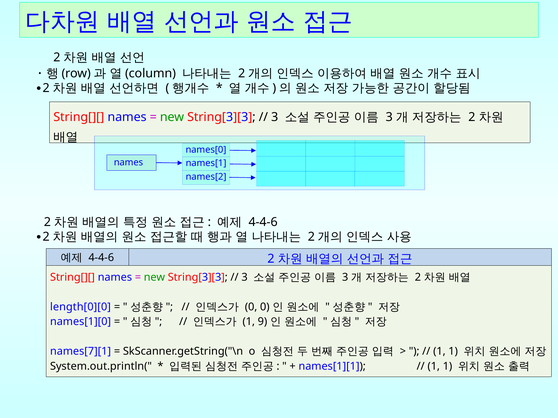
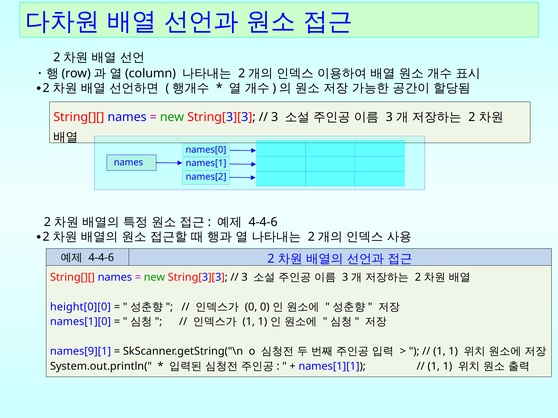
length[0][0: length[0][0 -> height[0][0 (80, 307)
9: 9 -> 1 (262, 322)
names[7][1: names[7][1 -> names[9][1 (81, 352)
